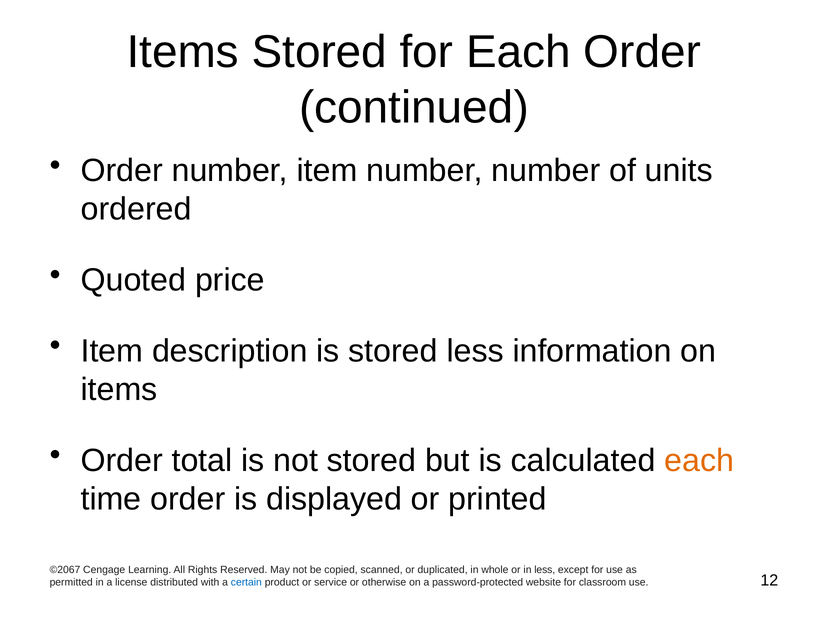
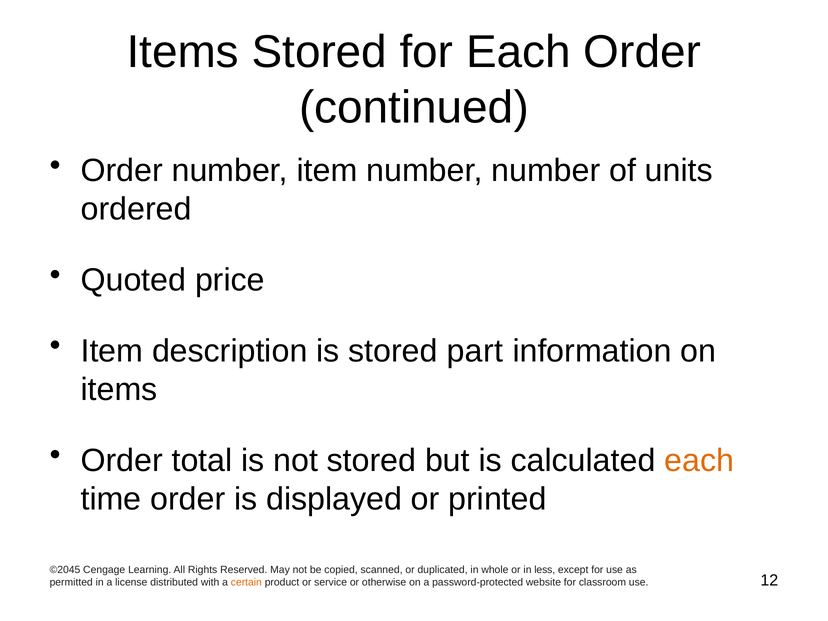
stored less: less -> part (475, 351)
©2067: ©2067 -> ©2045 (65, 570)
certain colour: blue -> orange (246, 582)
